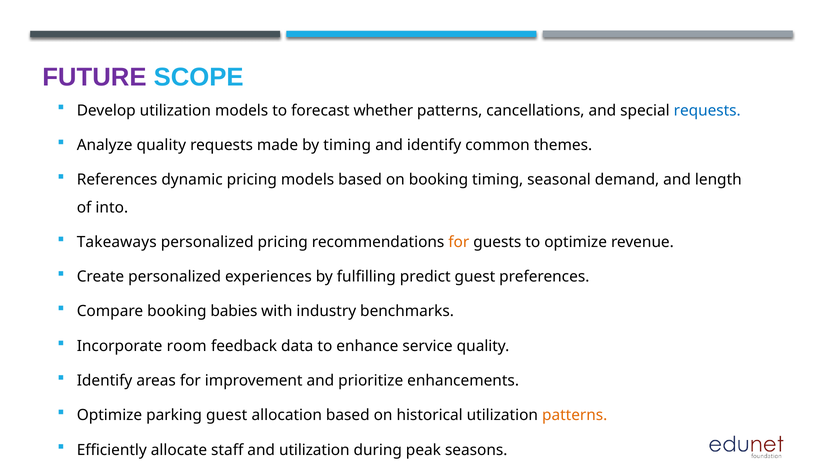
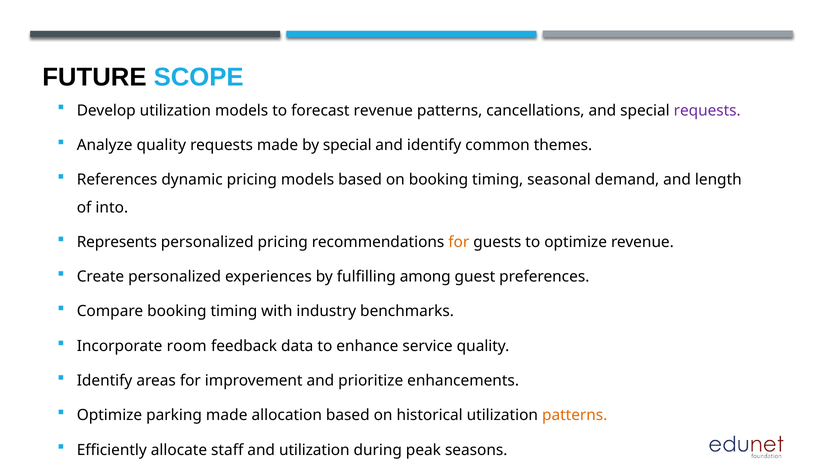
FUTURE colour: purple -> black (94, 77)
forecast whether: whether -> revenue (383, 110)
requests colour: blue -> purple (707, 110)
by timing: timing -> special (347, 145)
Takeaways: Takeaways -> Represents (117, 242)
predict: predict -> among (425, 277)
Compare booking babies: babies -> timing (234, 311)
parking guest: guest -> made (227, 415)
